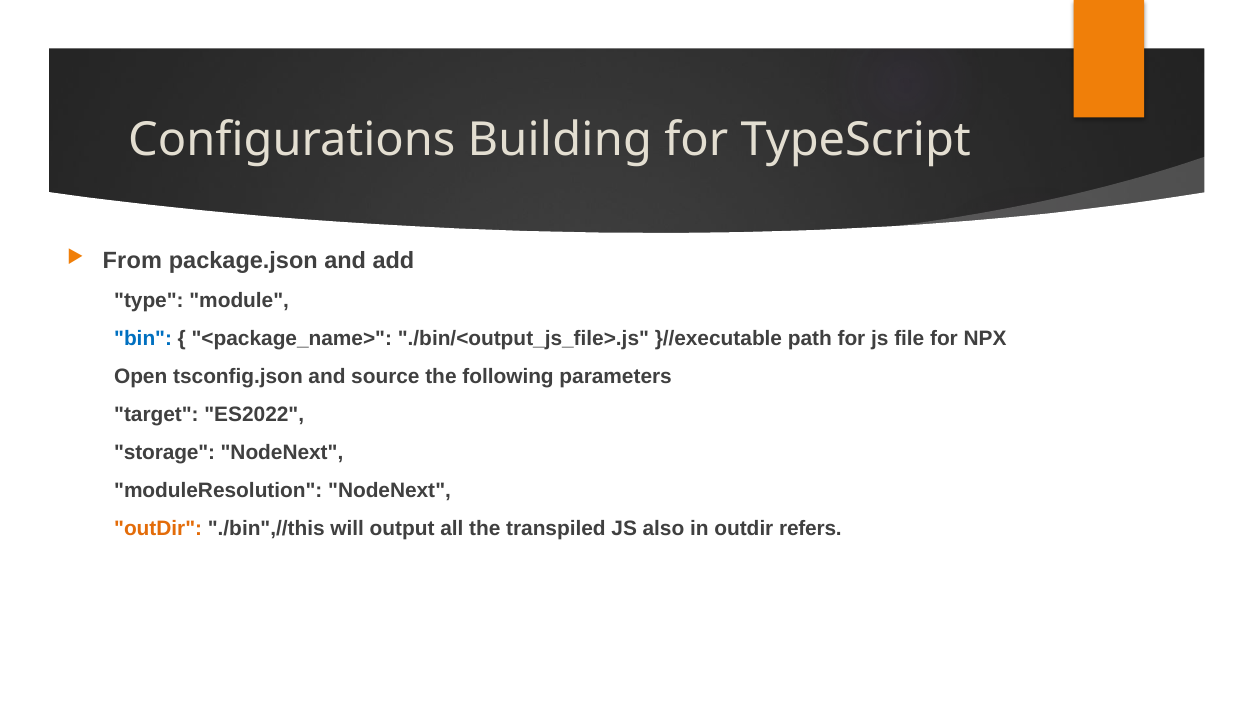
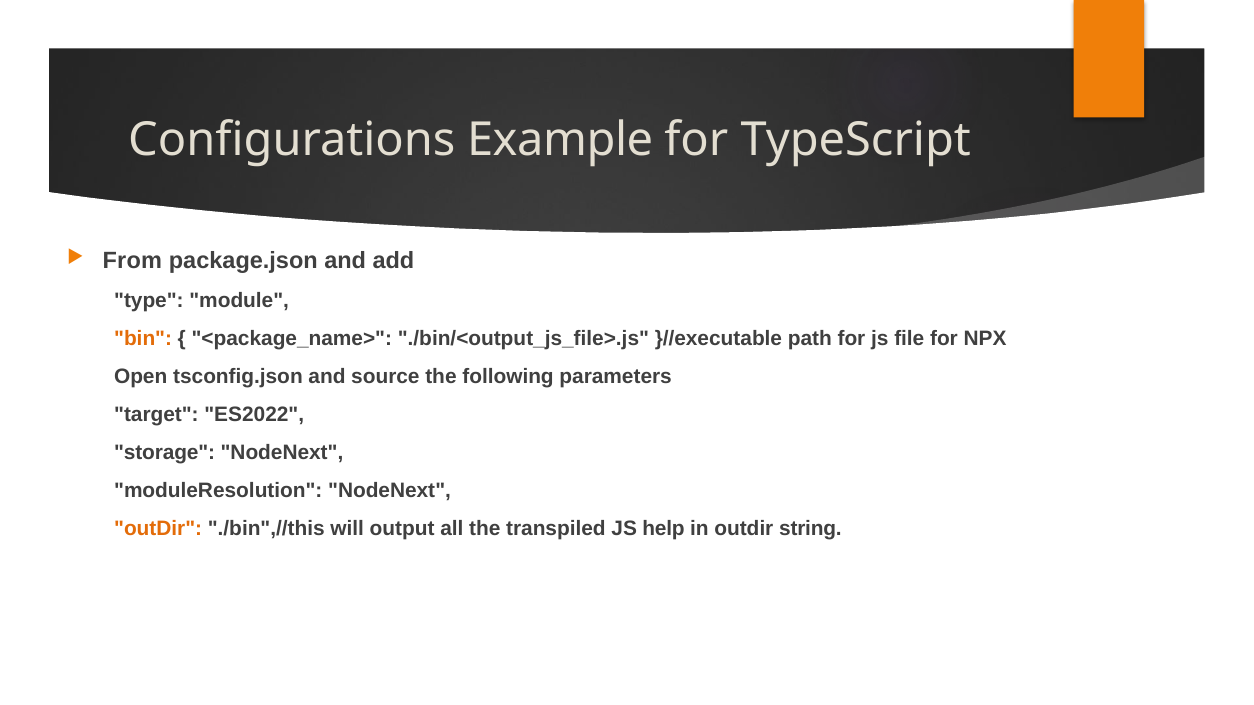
Building: Building -> Example (560, 140)
bin colour: blue -> orange (143, 339)
also: also -> help (664, 529)
refers: refers -> string (810, 529)
